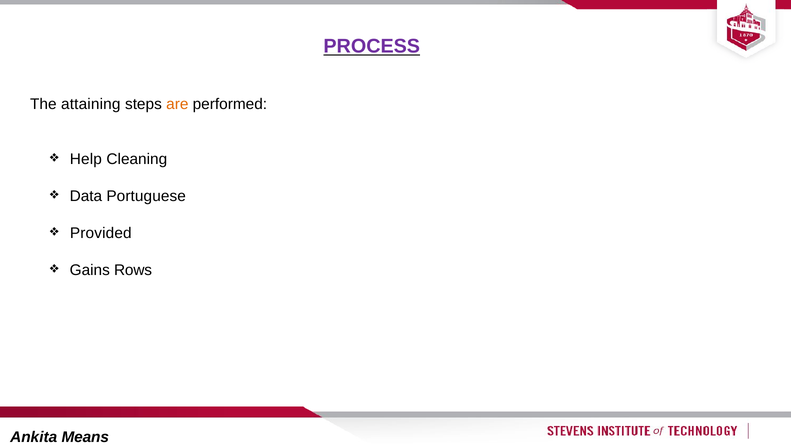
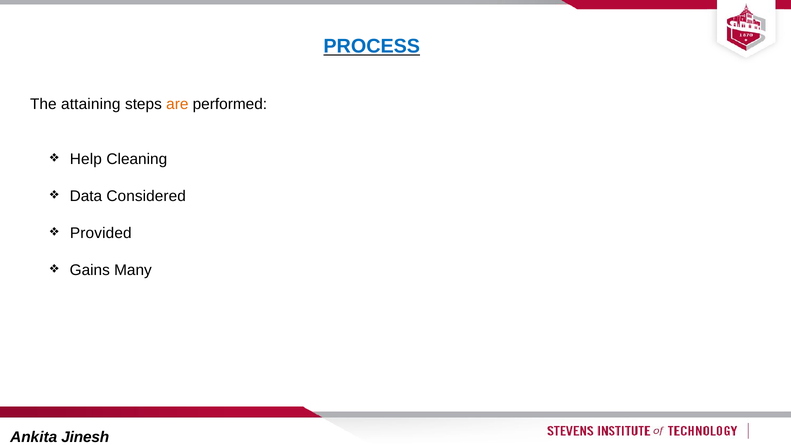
PROCESS colour: purple -> blue (372, 46)
Portuguese: Portuguese -> Considered (146, 196)
Rows: Rows -> Many (133, 270)
Means: Means -> Jinesh (85, 437)
